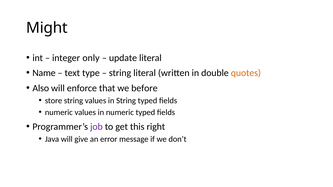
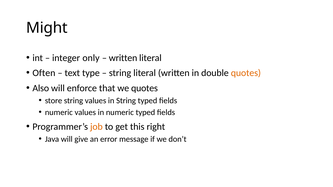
update: update -> written (123, 58)
Name: Name -> Often (44, 73)
we before: before -> quotes (144, 88)
job colour: purple -> orange (96, 127)
